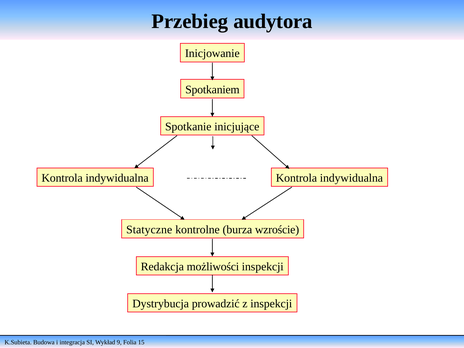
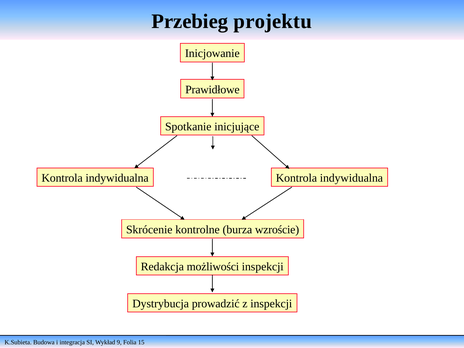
audytora: audytora -> projektu (273, 21)
Spotkaniem: Spotkaniem -> Prawidłowe (212, 90)
Statyczne: Statyczne -> Skrócenie (149, 230)
